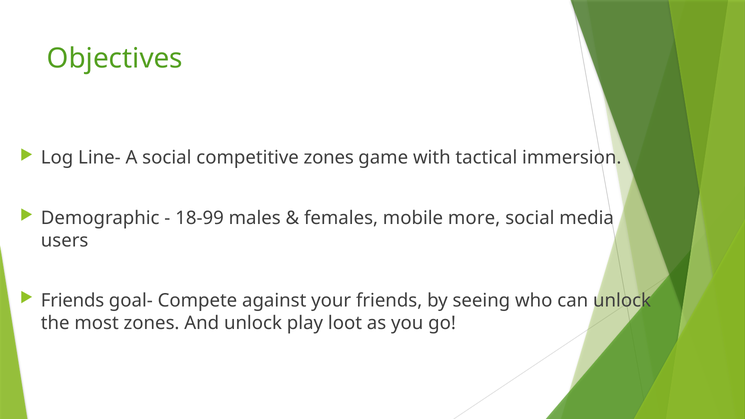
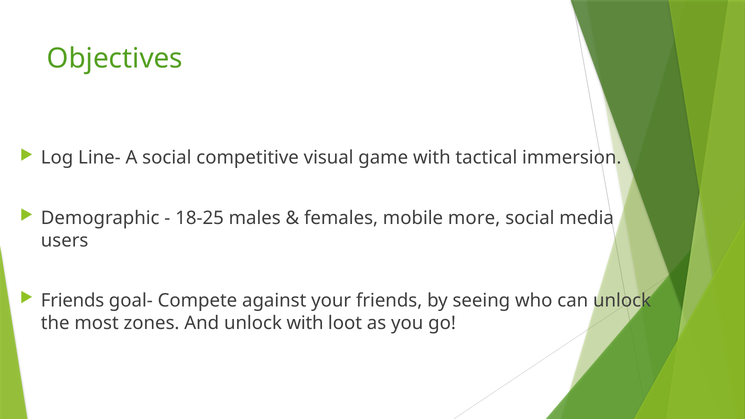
competitive zones: zones -> visual (329, 158)
18-99: 18-99 -> 18-25 (200, 218)
unlock play: play -> with (305, 323)
